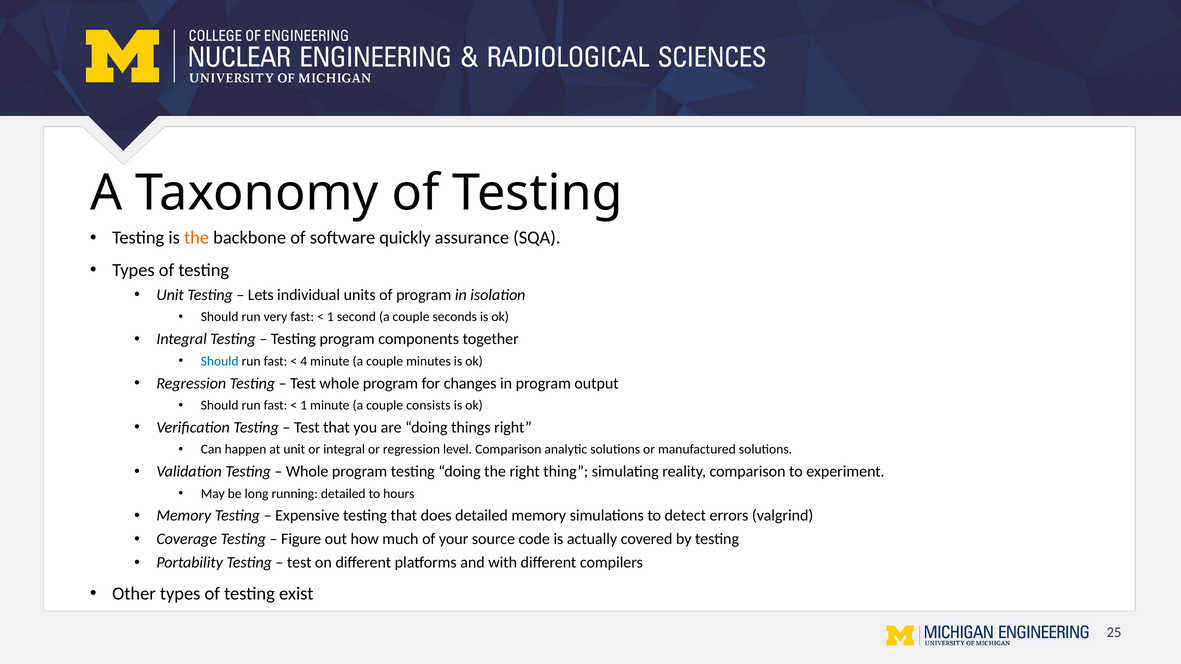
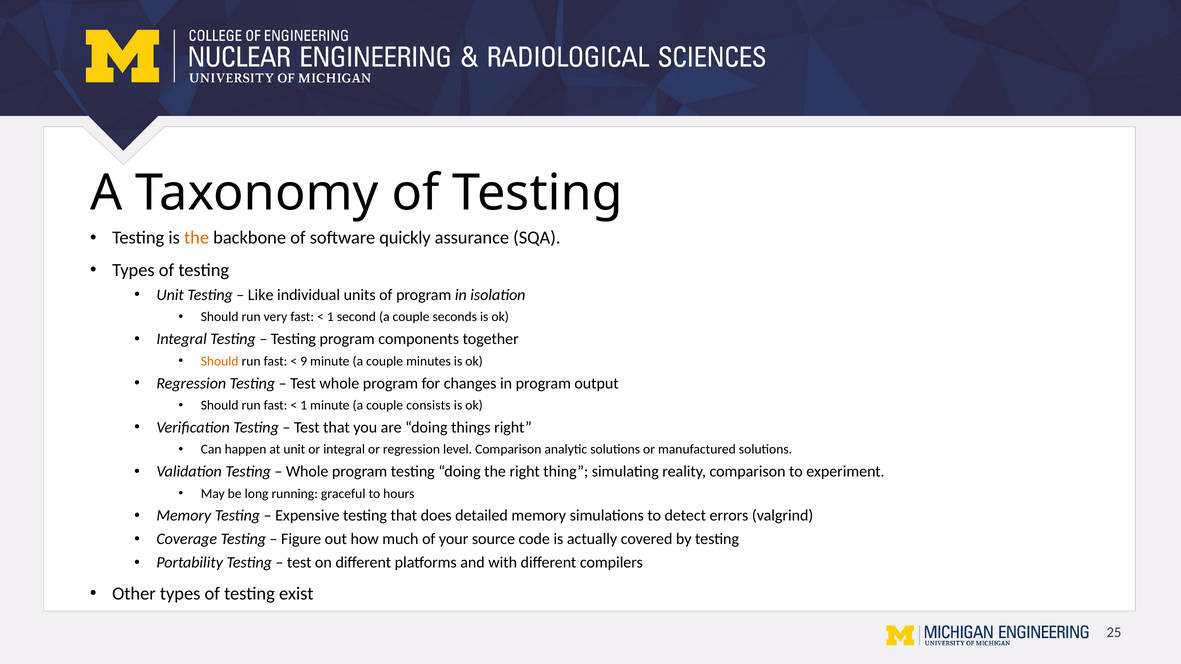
Lets: Lets -> Like (261, 295)
Should colour: blue -> orange (220, 361)
4: 4 -> 9 (304, 361)
running detailed: detailed -> graceful (343, 494)
